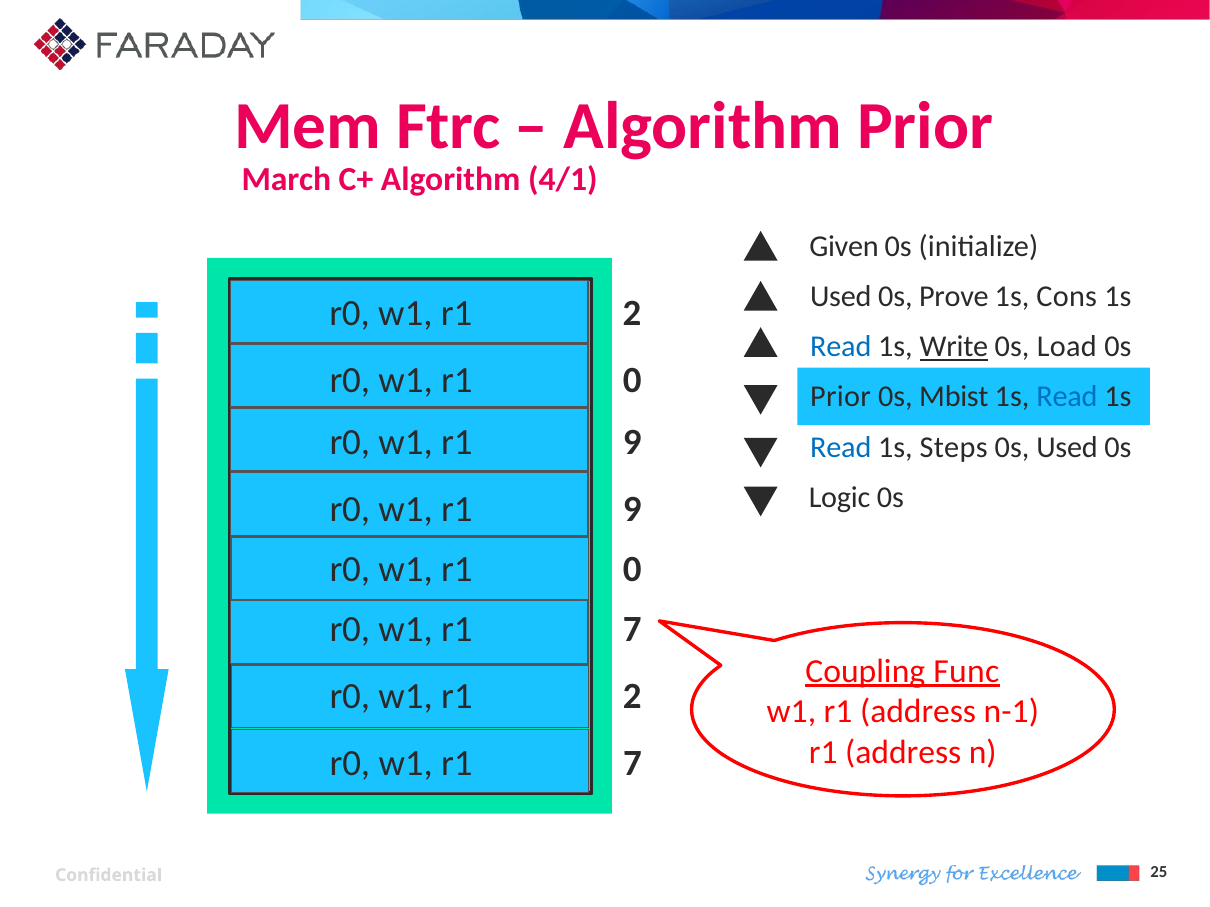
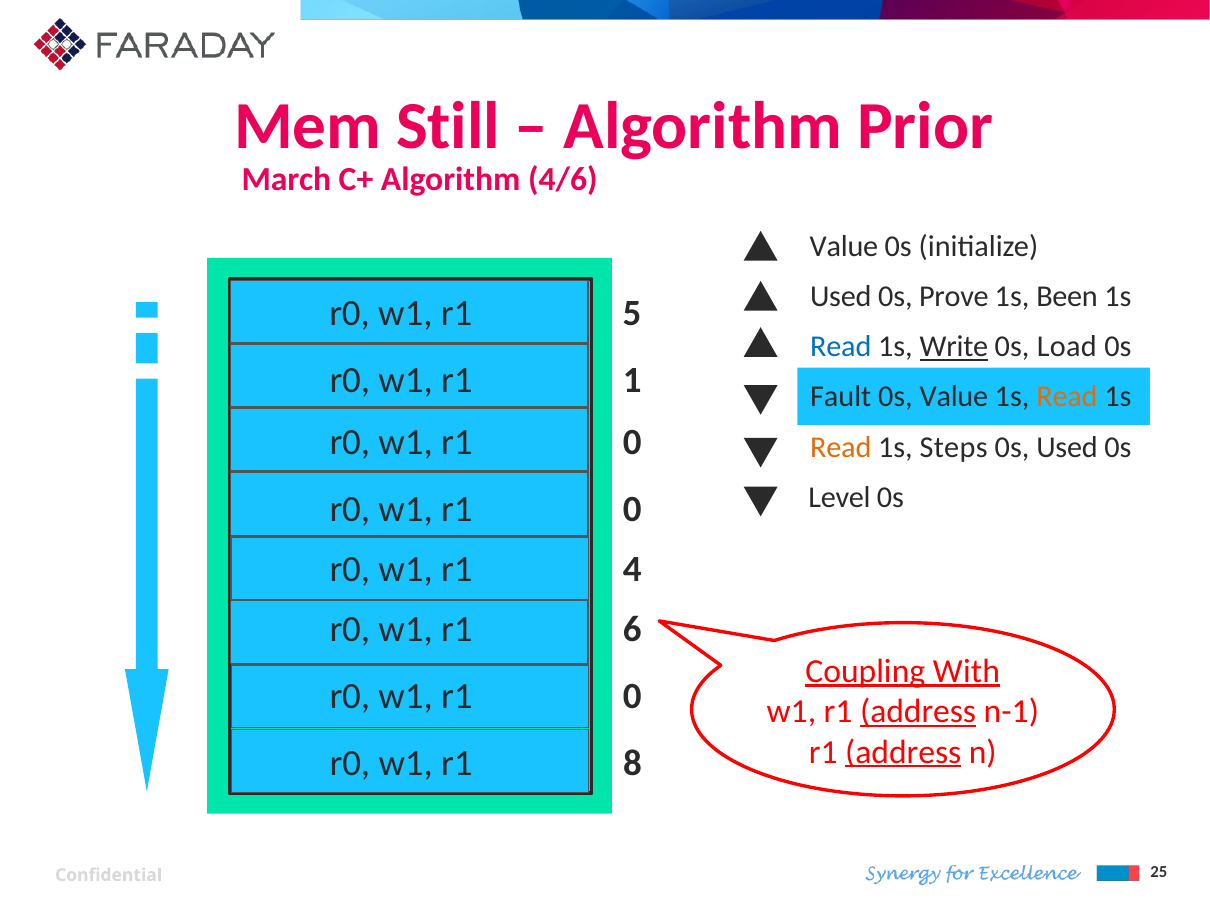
Ftrc: Ftrc -> Still (448, 127)
4/1: 4/1 -> 4/6 (563, 179)
Given: Given -> Value (844, 247)
Cons: Cons -> Been (1067, 297)
2: 2 -> 5 (632, 314)
0: 0 -> 1 (632, 381)
Prior: Prior -> Fault (841, 397)
0s Mbist: Mbist -> Value (954, 397)
Read colour: blue -> orange (1067, 397)
9: 9 -> 0 (632, 442)
Read colour: blue -> orange (841, 447)
Logic: Logic -> Level (840, 498)
9: 9 -> 0 (632, 509)
0: 0 -> 4 (632, 570)
7: 7 -> 6 (632, 630)
Func: Func -> With (966, 672)
2: 2 -> 0 (632, 697)
address underline: none -> present (918, 712)
address underline: none -> present (903, 752)
7: 7 -> 8 (632, 764)
